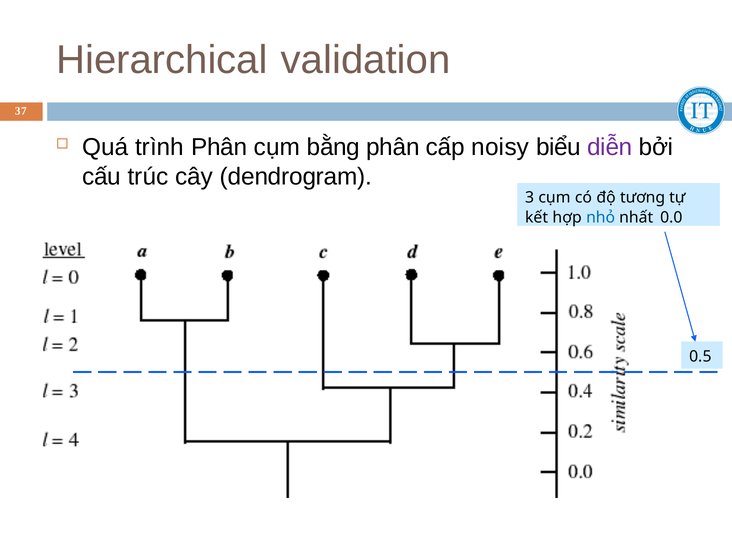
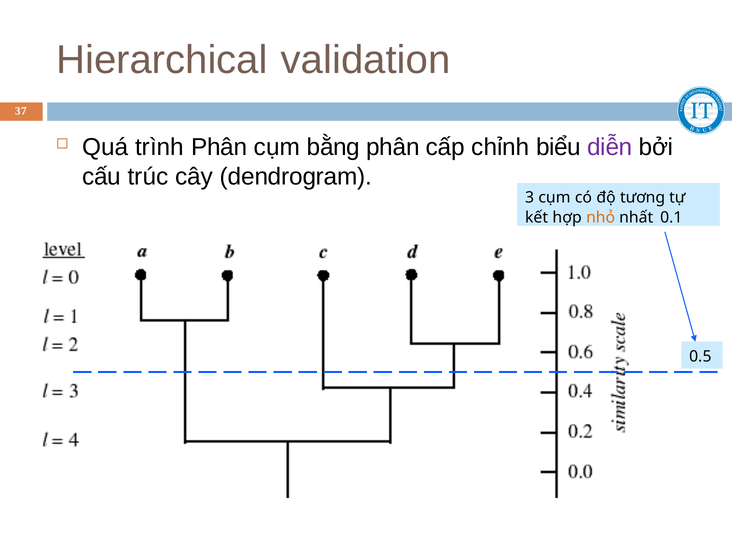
noisy: noisy -> chỉnh (500, 147)
nhỏ colour: blue -> orange (601, 218)
0.0: 0.0 -> 0.1 (671, 218)
